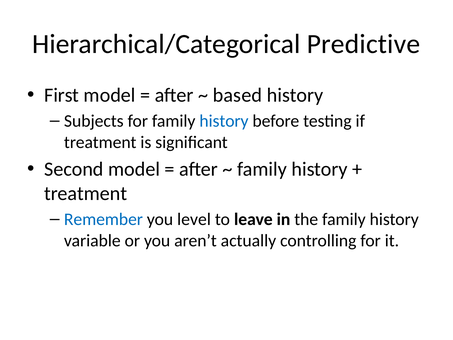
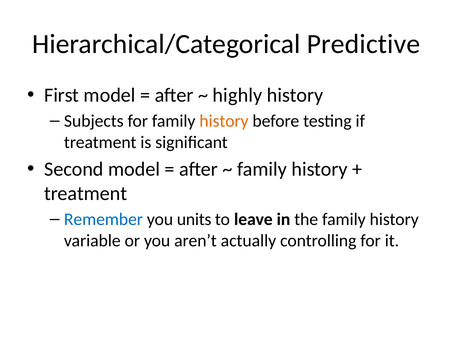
based: based -> highly (237, 95)
history colour: blue -> orange (224, 121)
level: level -> units (194, 219)
